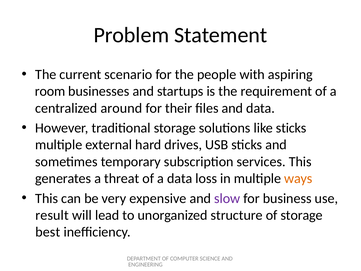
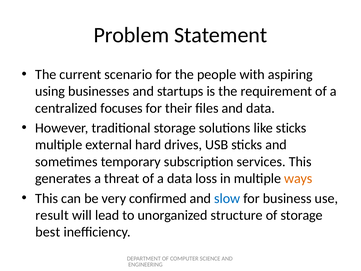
room: room -> using (50, 91)
around: around -> focuses (122, 108)
expensive: expensive -> confirmed (158, 198)
slow colour: purple -> blue (227, 198)
